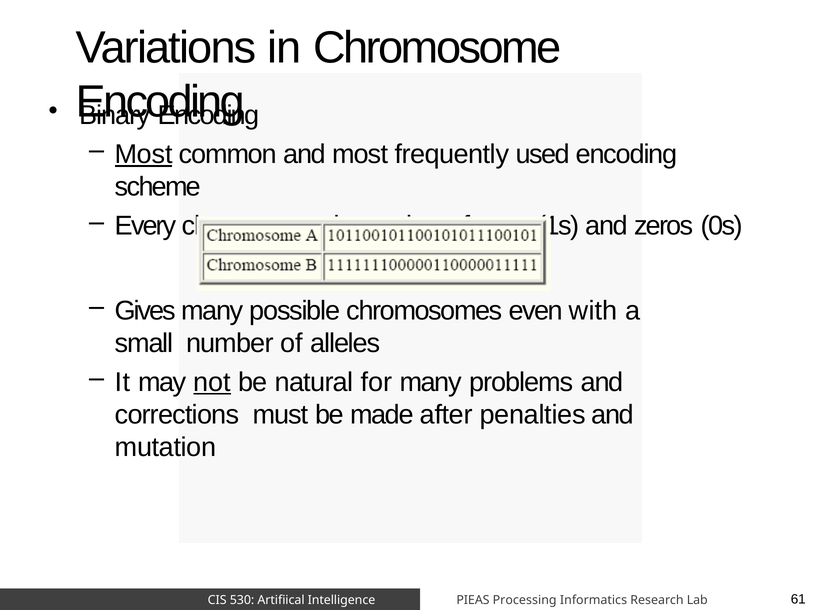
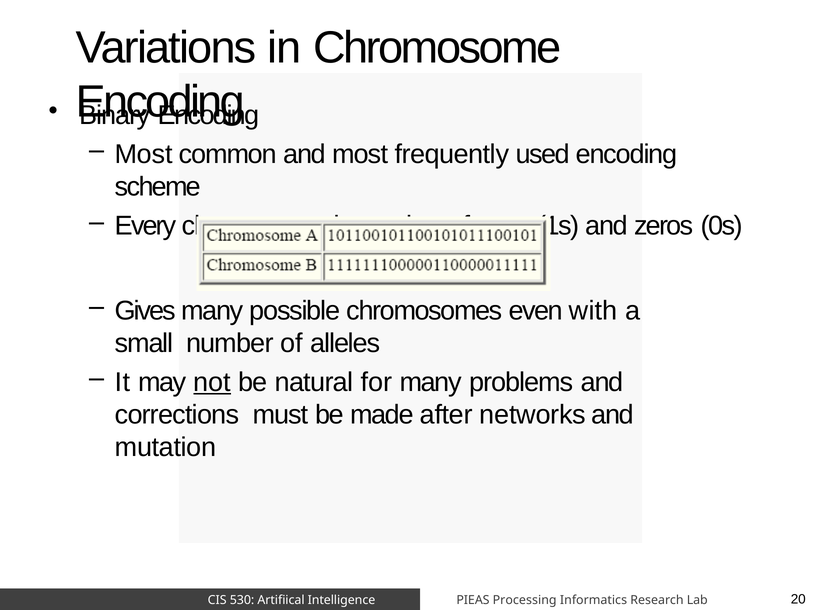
Most underline: present -> none (144, 154)
penalties: penalties -> networks (533, 415)
61: 61 -> 20 (798, 599)
